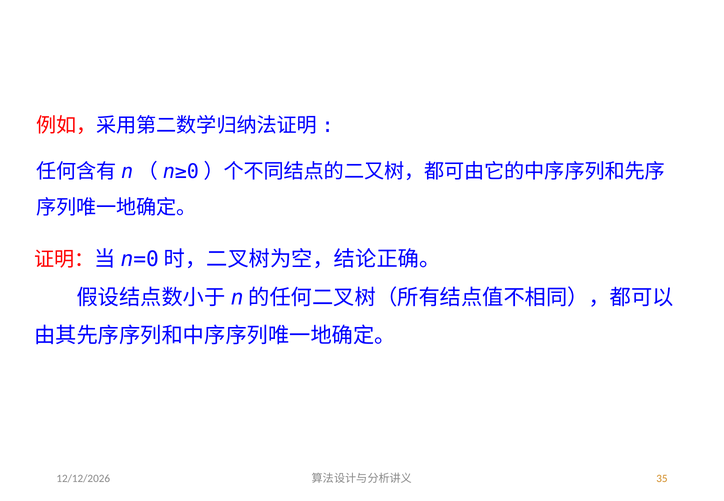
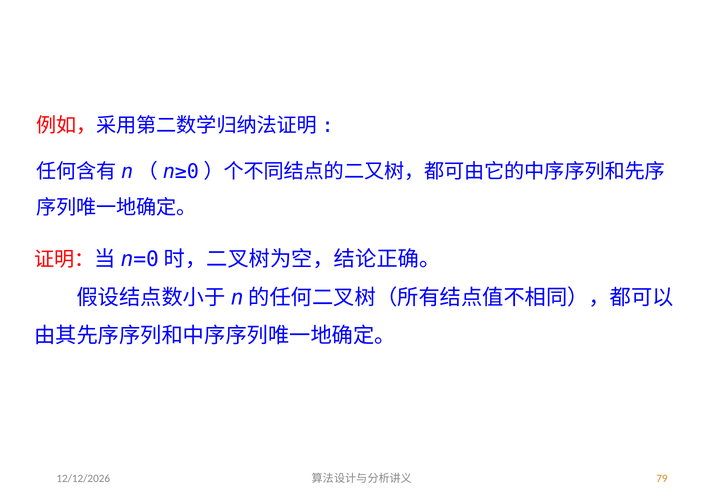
35: 35 -> 79 (662, 479)
